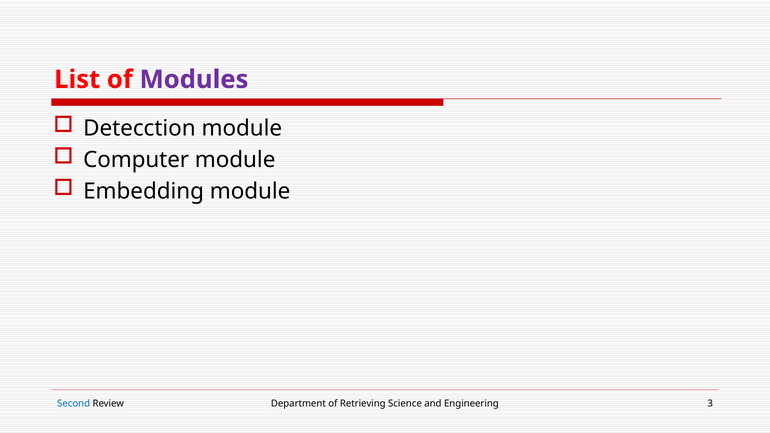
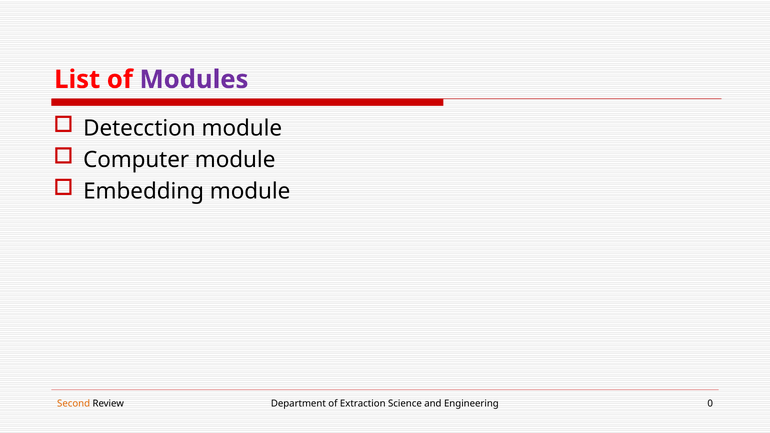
Second colour: blue -> orange (74, 404)
Retrieving: Retrieving -> Extraction (363, 404)
3: 3 -> 0 (710, 404)
